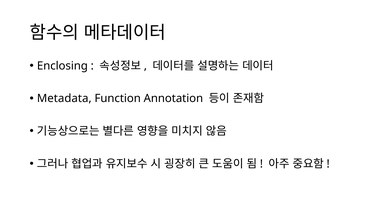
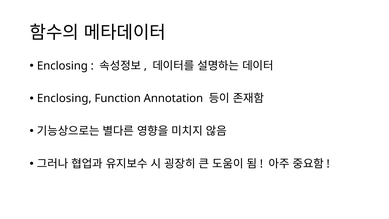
Metadata: Metadata -> Enclosing (64, 98)
